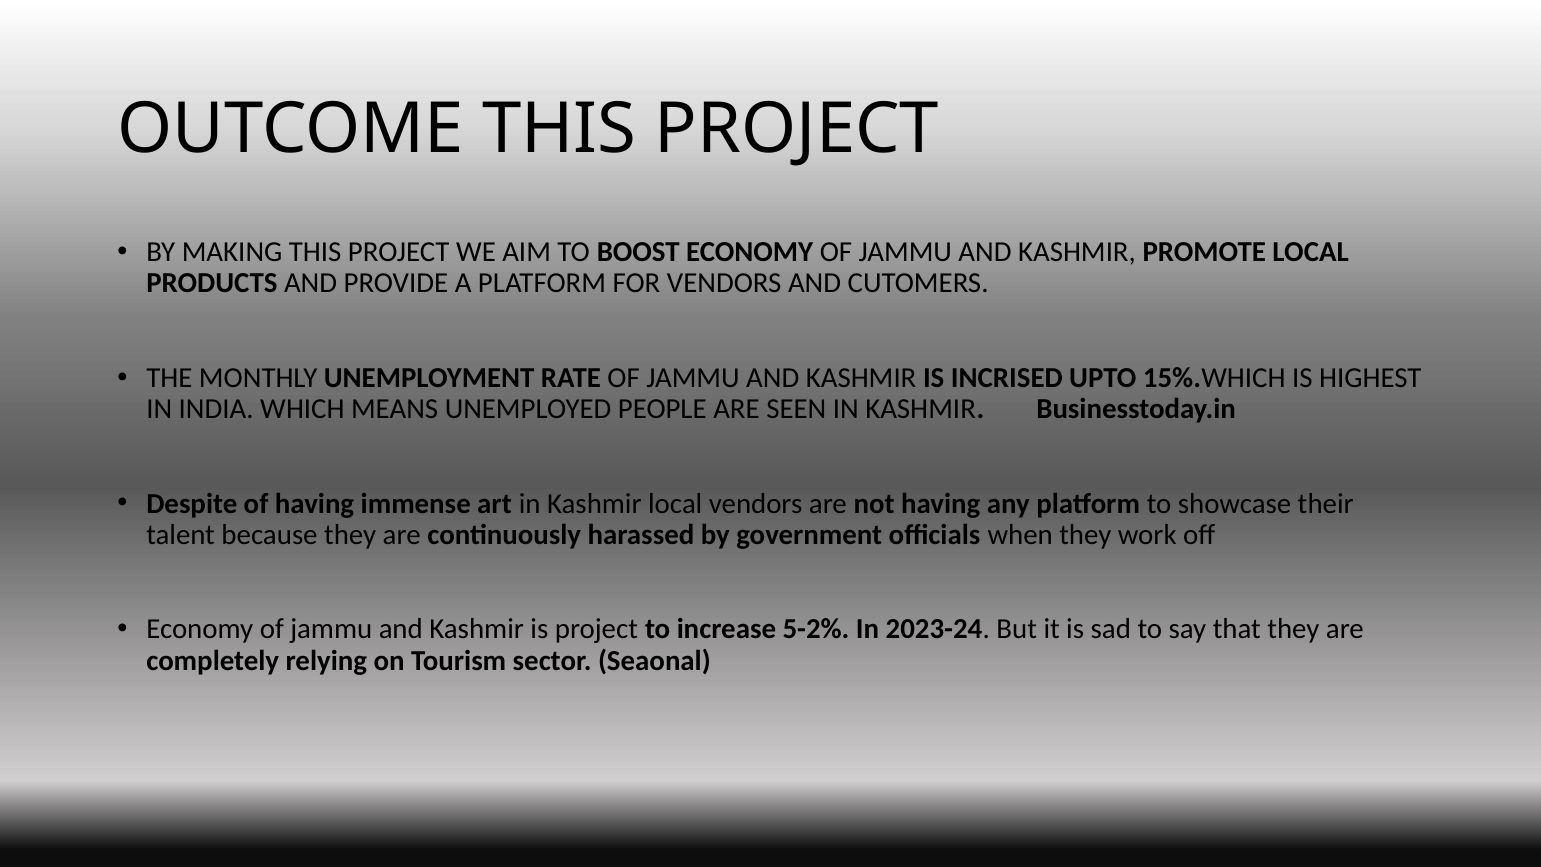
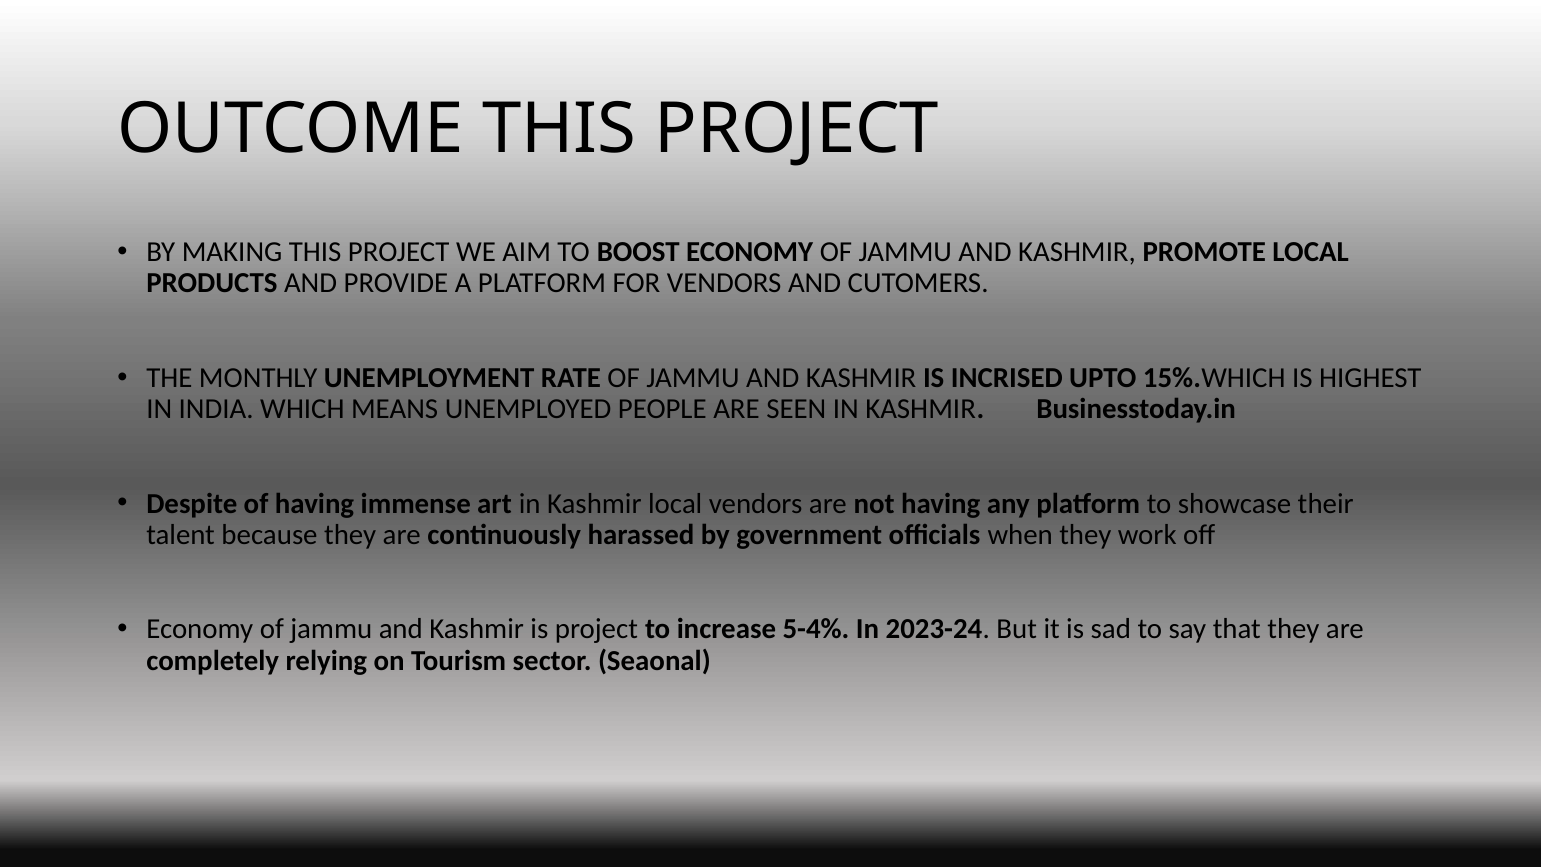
5-2%: 5-2% -> 5-4% (816, 629)
